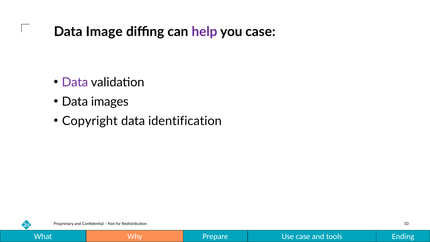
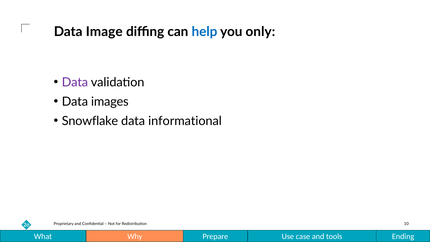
help colour: purple -> blue (204, 32)
you case: case -> only (260, 32)
Copyright: Copyright -> Snowflake (90, 121)
identification: identification -> informational (185, 121)
